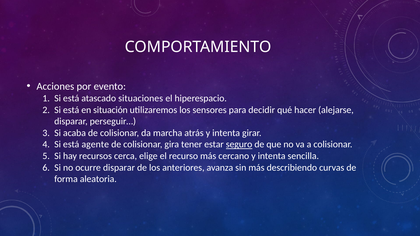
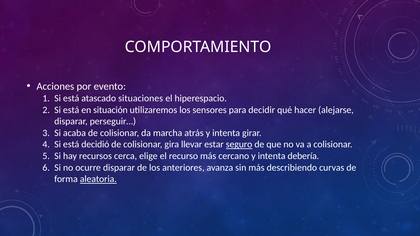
agente: agente -> decidió (95, 145)
tener: tener -> llevar (192, 145)
sencilla: sencilla -> debería (303, 156)
aleatoria underline: none -> present (98, 179)
